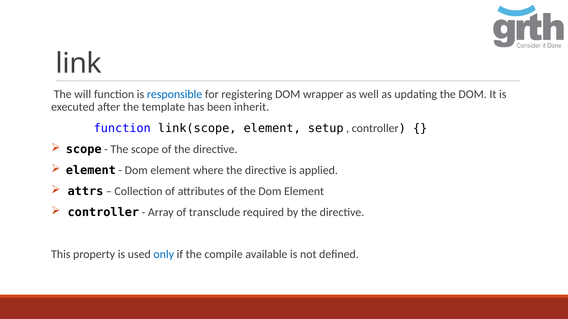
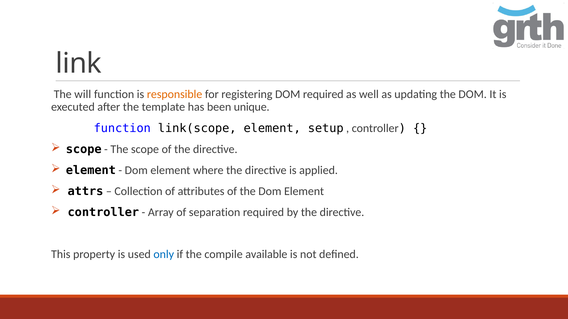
responsible colour: blue -> orange (175, 94)
DOM wrapper: wrapper -> required (323, 94)
inherit: inherit -> unique (252, 107)
transclude: transclude -> separation (215, 213)
